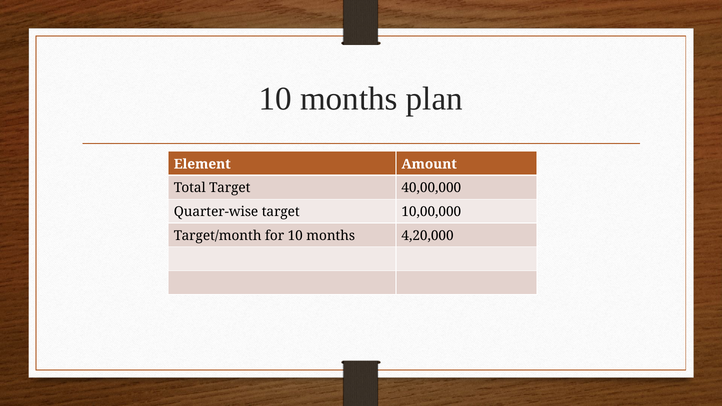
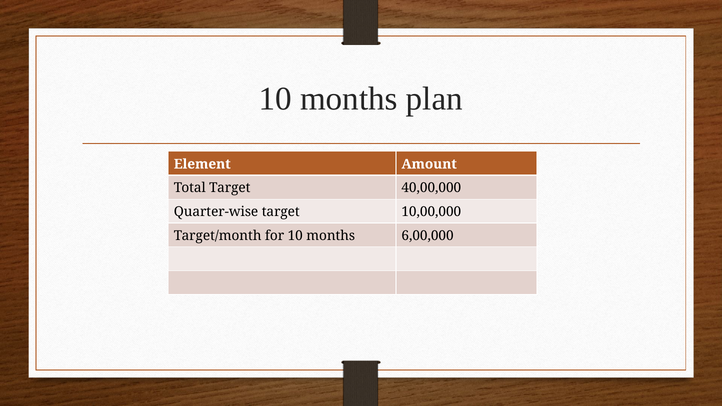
4,20,000: 4,20,000 -> 6,00,000 (428, 236)
